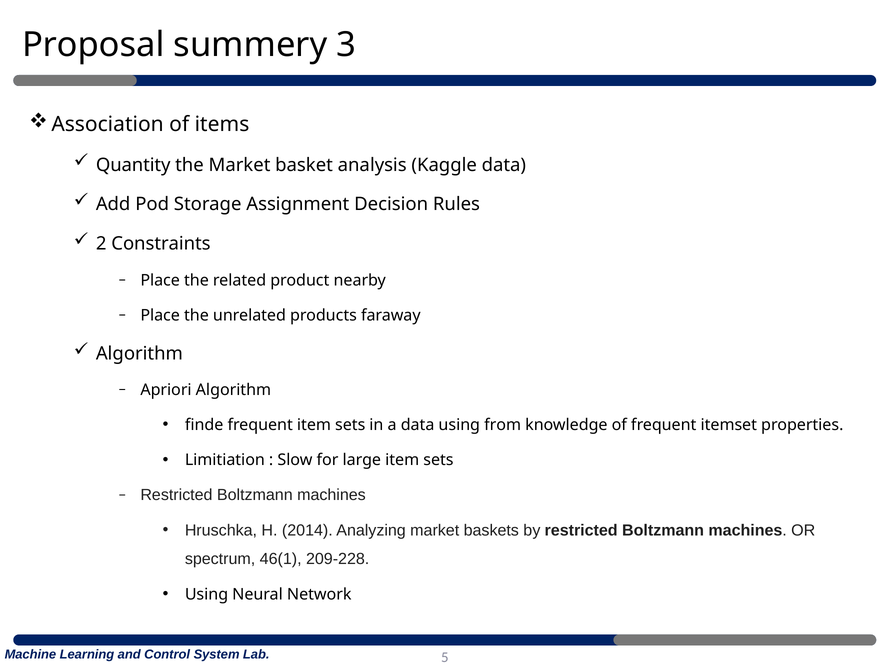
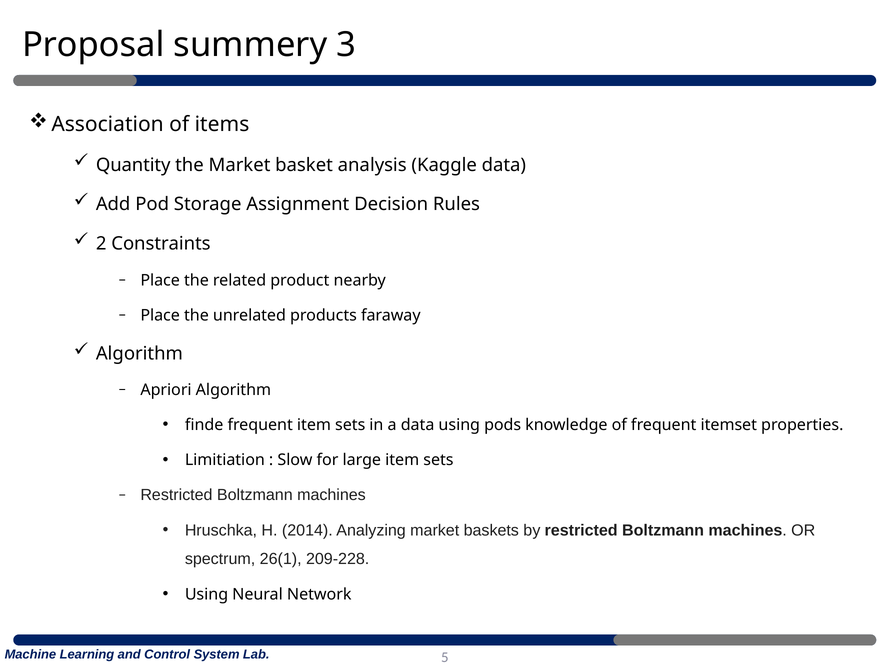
from: from -> pods (503, 425)
46(1: 46(1 -> 26(1 (281, 560)
